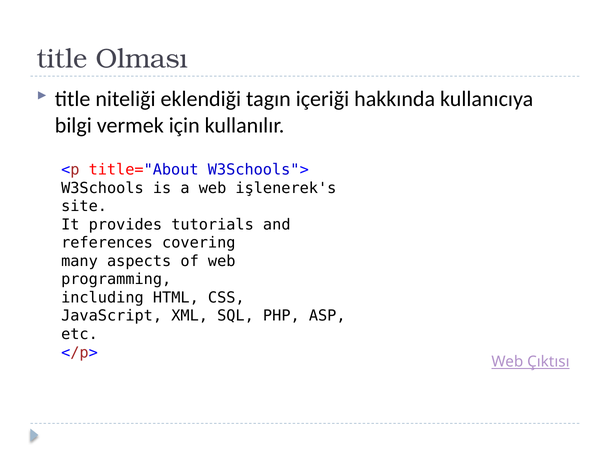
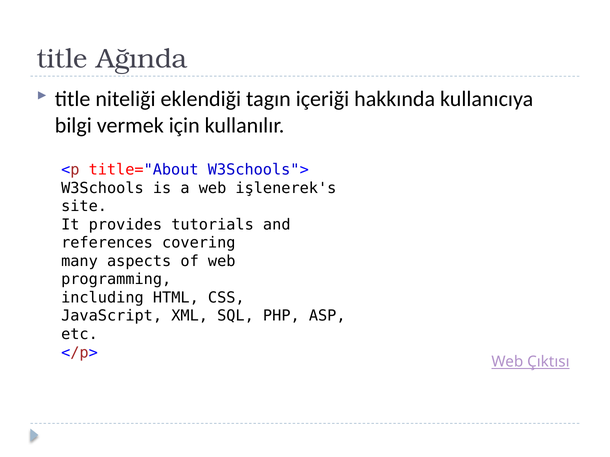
Olması: Olması -> Ağında (142, 59)
